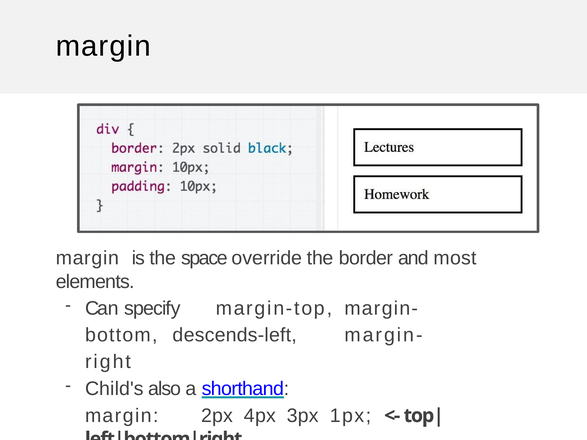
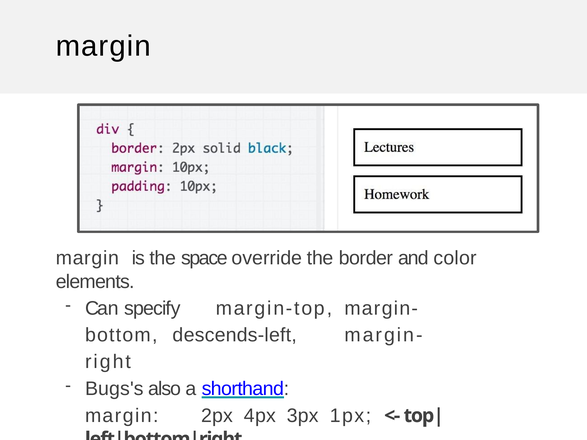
most: most -> color (455, 258)
Child's: Child's -> Bugs's (114, 389)
